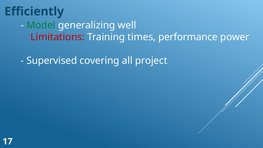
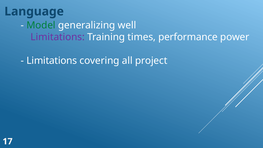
Efficiently: Efficiently -> Language (34, 11)
Limitations colour: red -> purple (58, 37)
Supervised: Supervised -> Limitations (52, 61)
